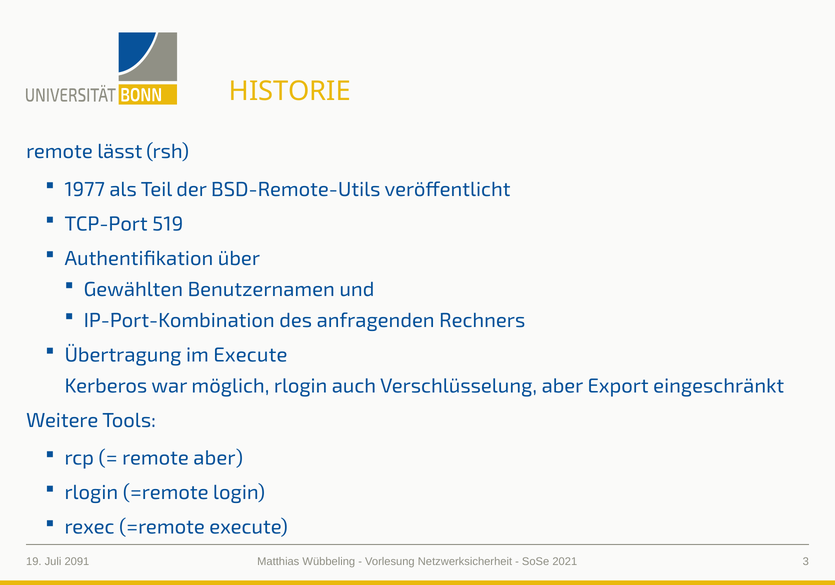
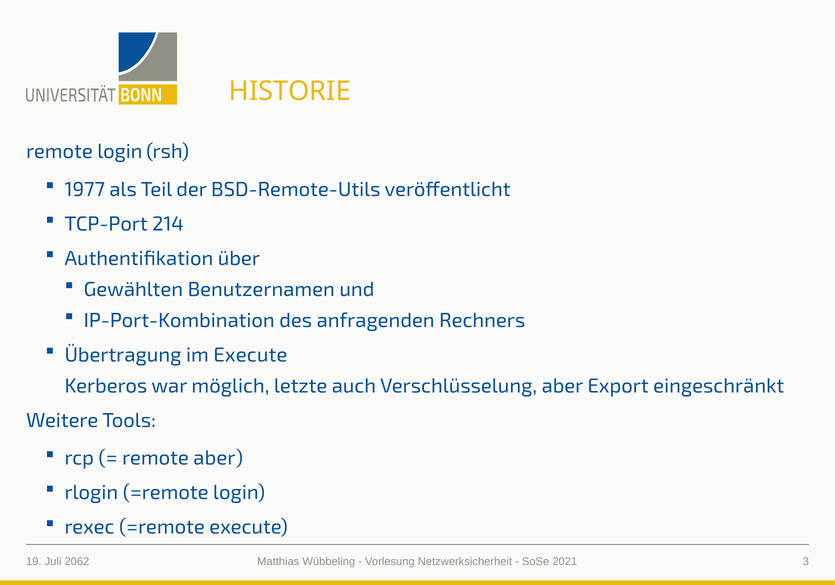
remote lässt: lässt -> login (120, 152)
519: 519 -> 214 (168, 224)
möglich rlogin: rlogin -> letzte (301, 386)
2091: 2091 -> 2062 (77, 562)
